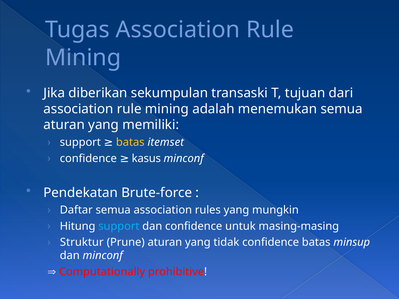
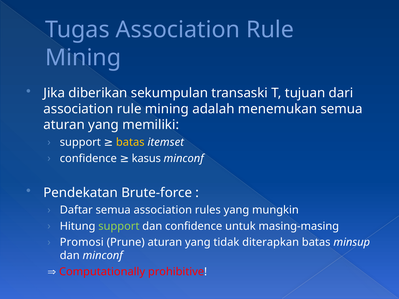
support colour: light blue -> light green (119, 226)
Struktur: Struktur -> Promosi (82, 242)
tidak confidence: confidence -> diterapkan (271, 242)
